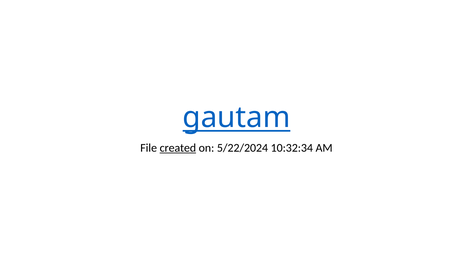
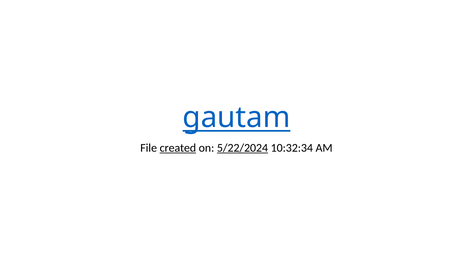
5/22/2024 underline: none -> present (243, 148)
